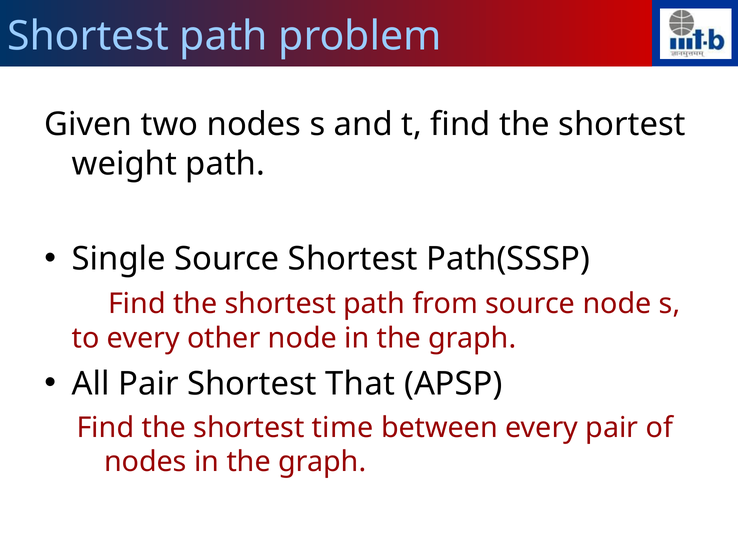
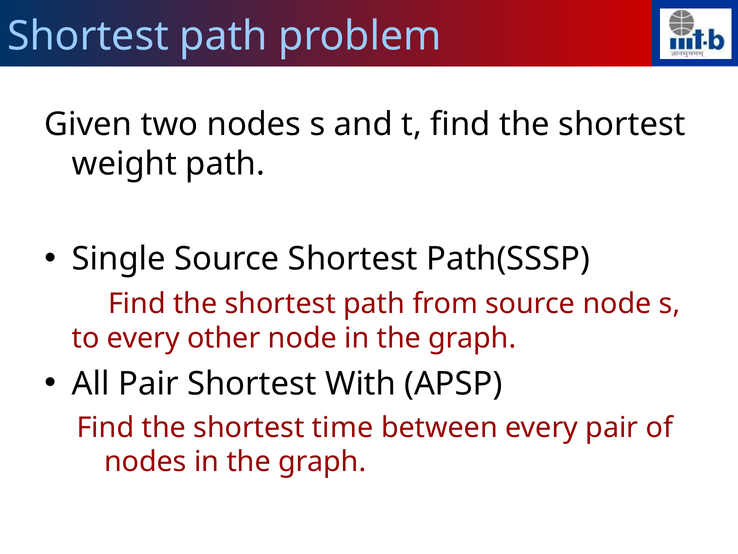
That: That -> With (360, 383)
